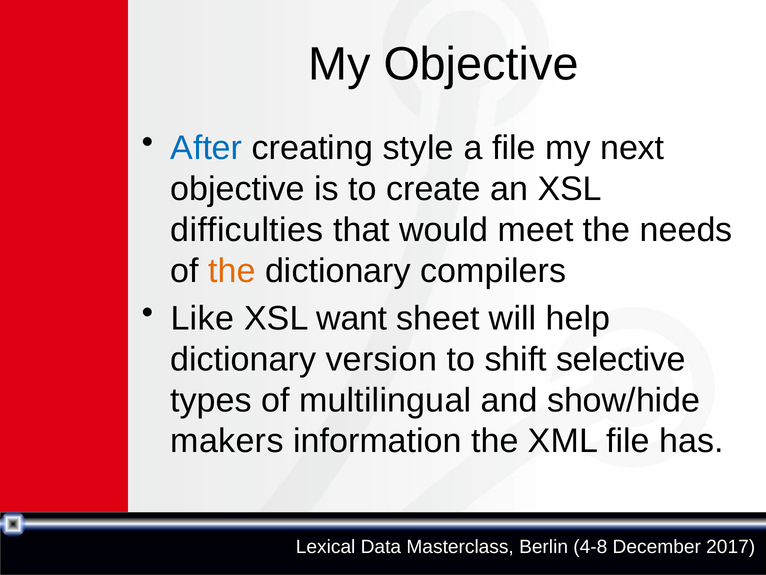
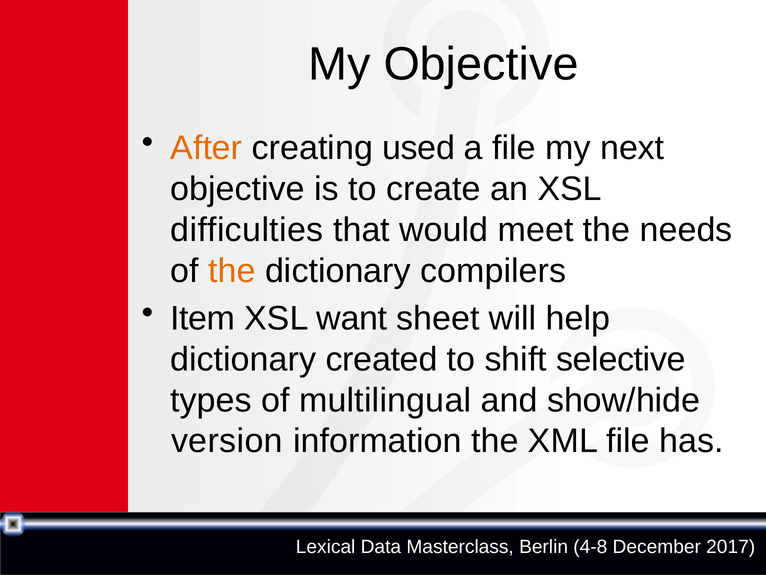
After colour: blue -> orange (206, 148)
style: style -> used (419, 148)
Like: Like -> Item (203, 318)
version: version -> created (382, 359)
makers: makers -> version (227, 441)
